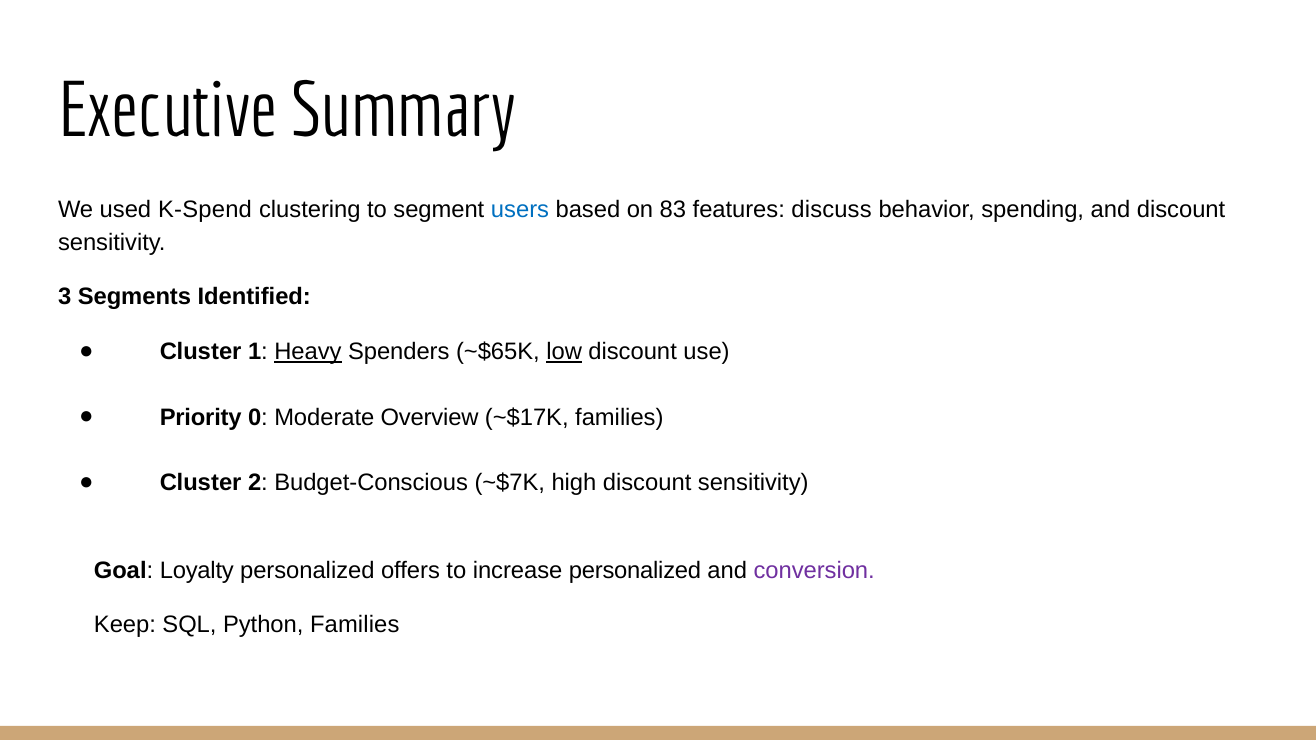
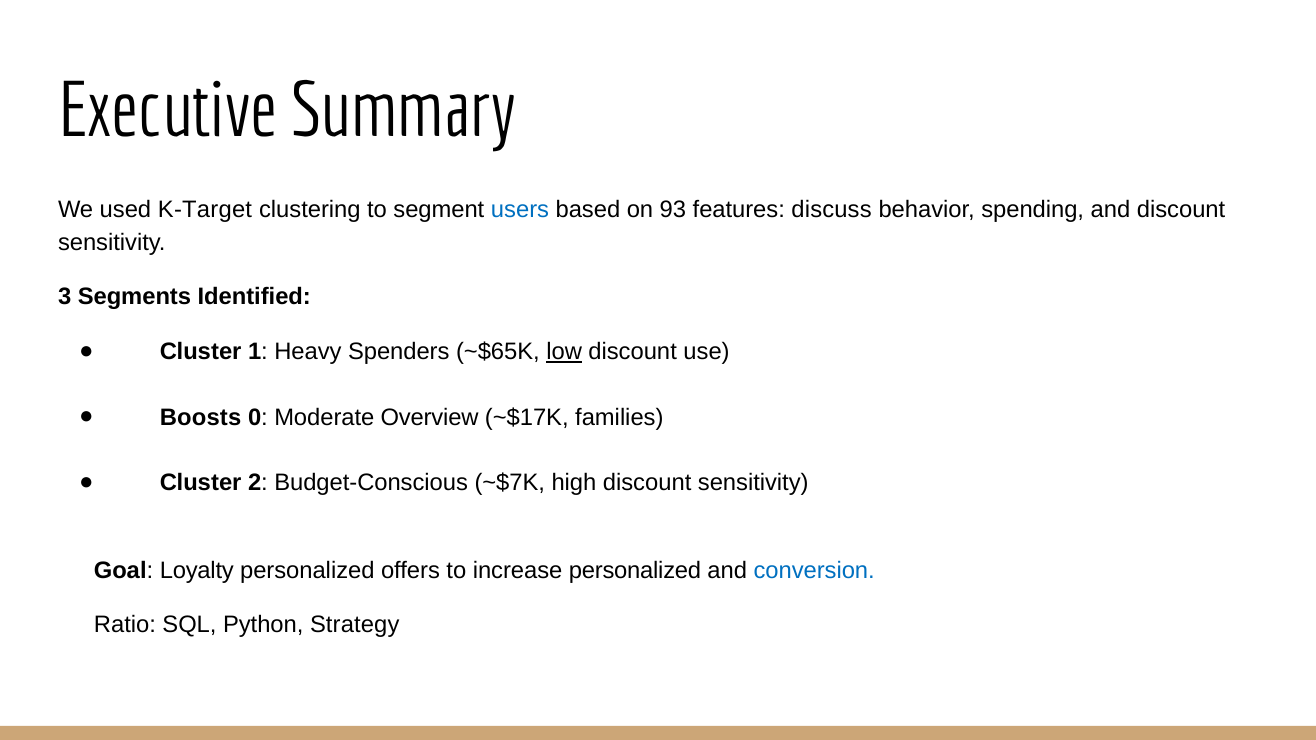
K-Spend: K-Spend -> K-Target (205, 210)
83: 83 -> 93 (673, 210)
Heavy underline: present -> none (308, 352)
Priority: Priority -> Boosts (201, 417)
conversion colour: purple -> blue (814, 571)
Keep: Keep -> Ratio (125, 625)
Python Families: Families -> Strategy (355, 625)
